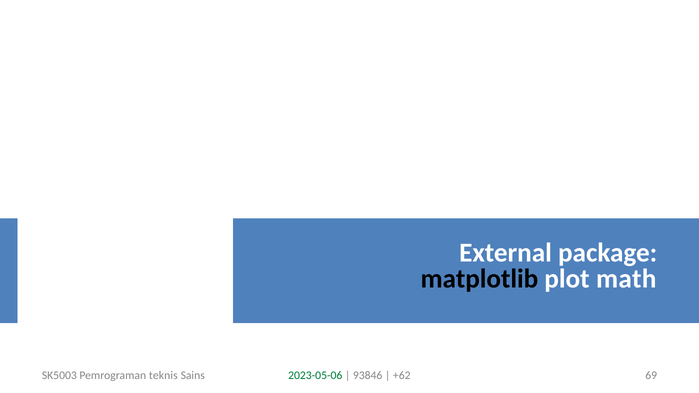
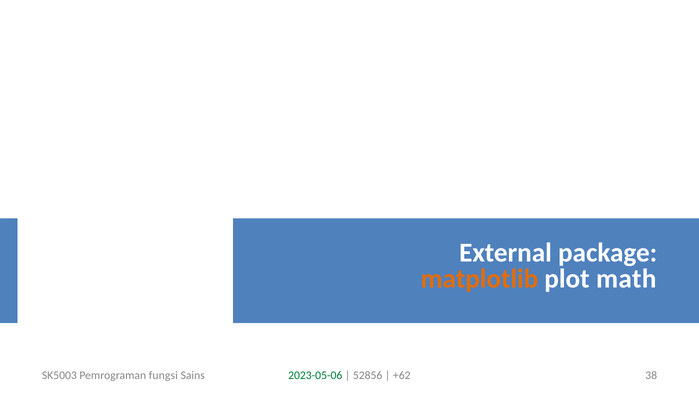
matplotlib colour: black -> orange (479, 279)
teknis: teknis -> fungsi (163, 376)
93846: 93846 -> 52856 (368, 376)
69: 69 -> 38 (651, 376)
